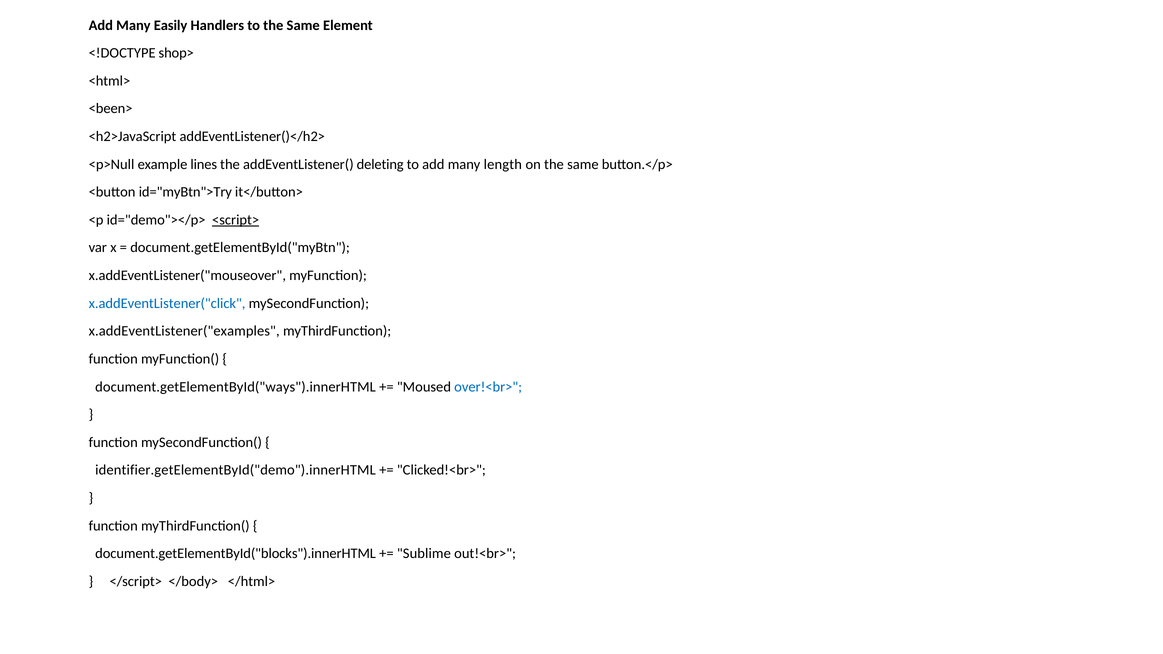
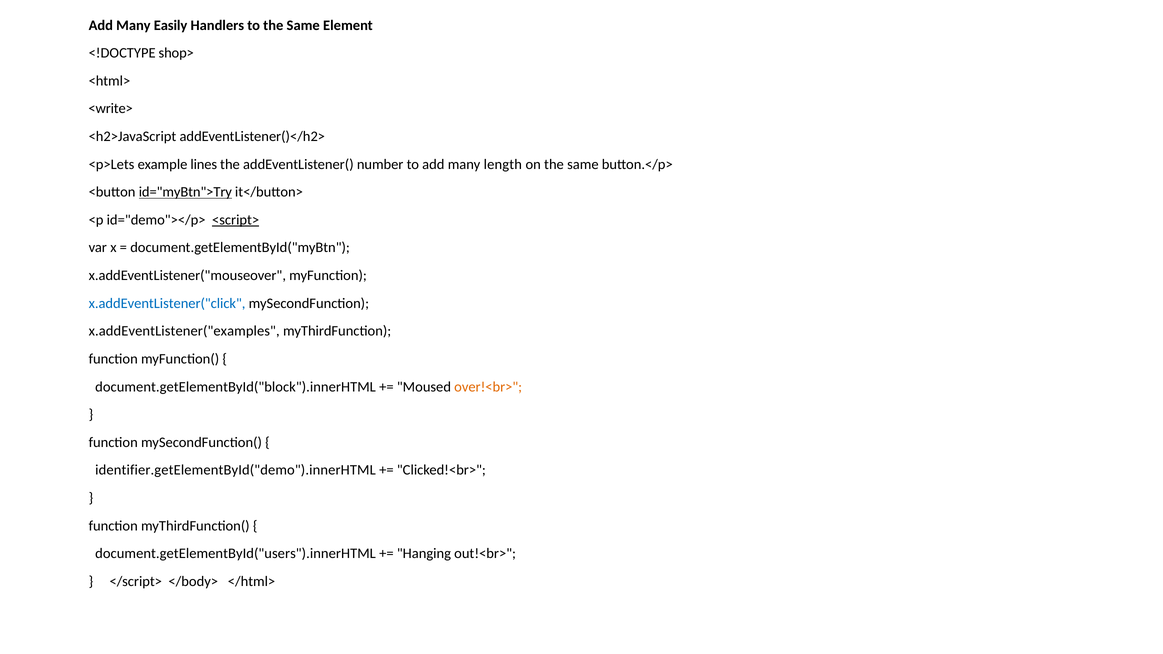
<been>: <been> -> <write> (111, 109)
<p>Null: <p>Null -> <p>Lets (112, 164)
deleting: deleting -> number (380, 164)
id="myBtn">Try underline: none -> present (185, 192)
document.getElementById("ways").innerHTML: document.getElementById("ways").innerHTML -> document.getElementById("block").innerHTML (236, 387)
over!<br> colour: blue -> orange (488, 387)
document.getElementById("blocks").innerHTML: document.getElementById("blocks").innerHTML -> document.getElementById("users").innerHTML (236, 554)
Sublime: Sublime -> Hanging (424, 554)
